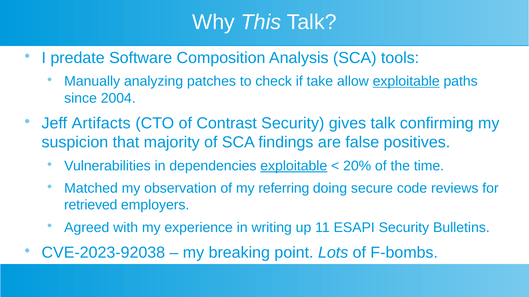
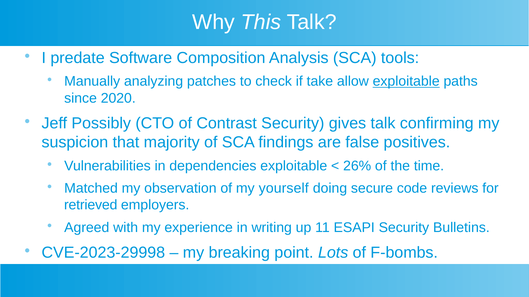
2004: 2004 -> 2020 (118, 98)
Artifacts: Artifacts -> Possibly (101, 123)
exploitable underline: present -> none (294, 166)
20%: 20% -> 26% (357, 166)
referring: referring -> yourself (284, 189)
CVE-2023-92038: CVE-2023-92038 -> CVE-2023-29998 (103, 253)
